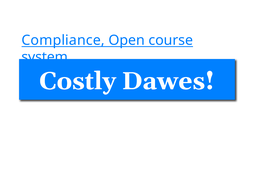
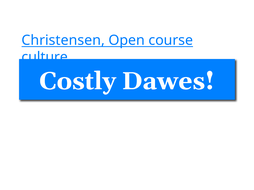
Compliance: Compliance -> Christensen (63, 40)
system: system -> culture (45, 57)
